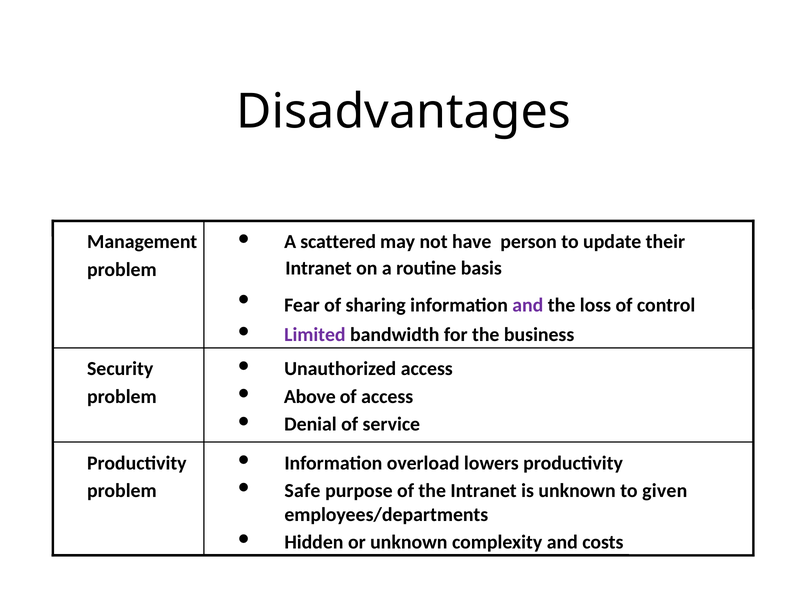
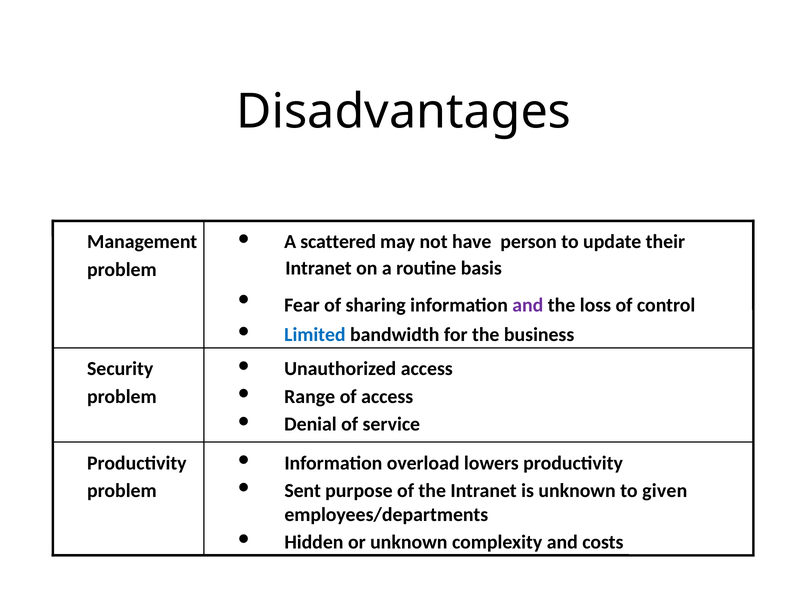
Limited colour: purple -> blue (315, 334)
Above: Above -> Range (310, 397)
Safe: Safe -> Sent (303, 491)
